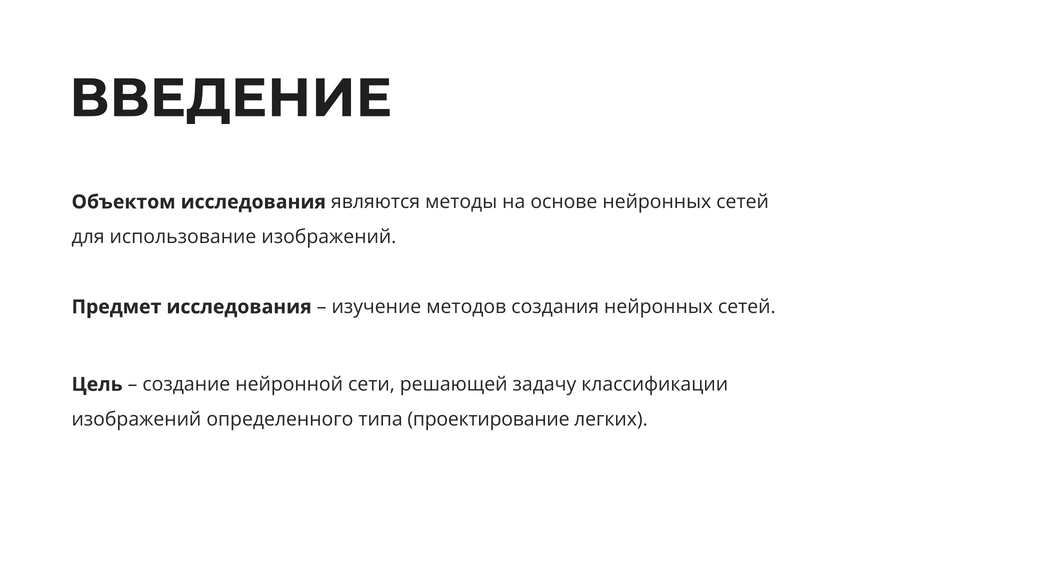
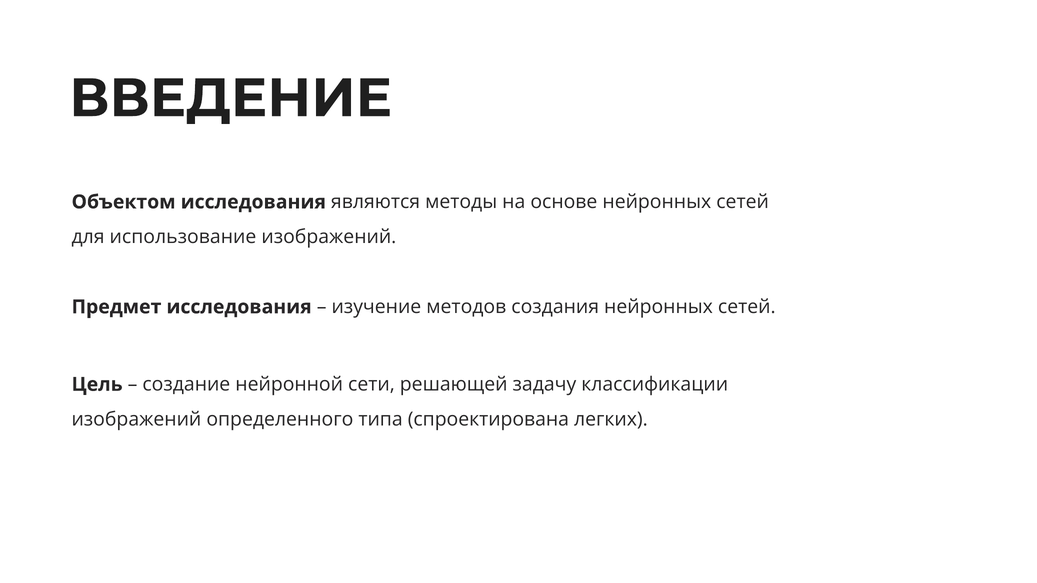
проектирование: проектирование -> спроектирована (488, 420)
